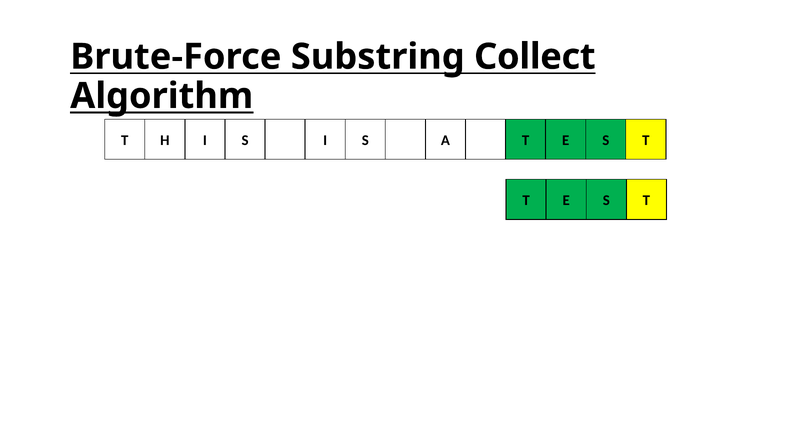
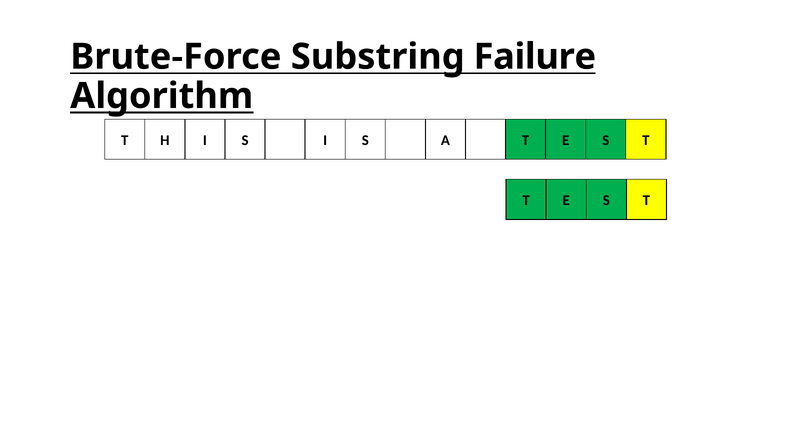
Collect: Collect -> Failure (535, 57)
